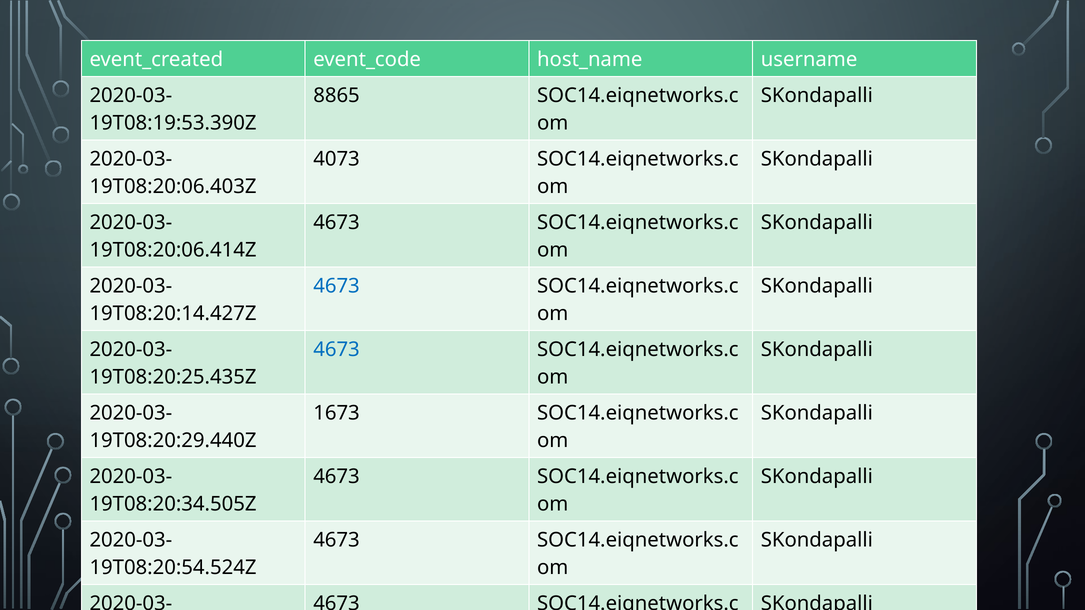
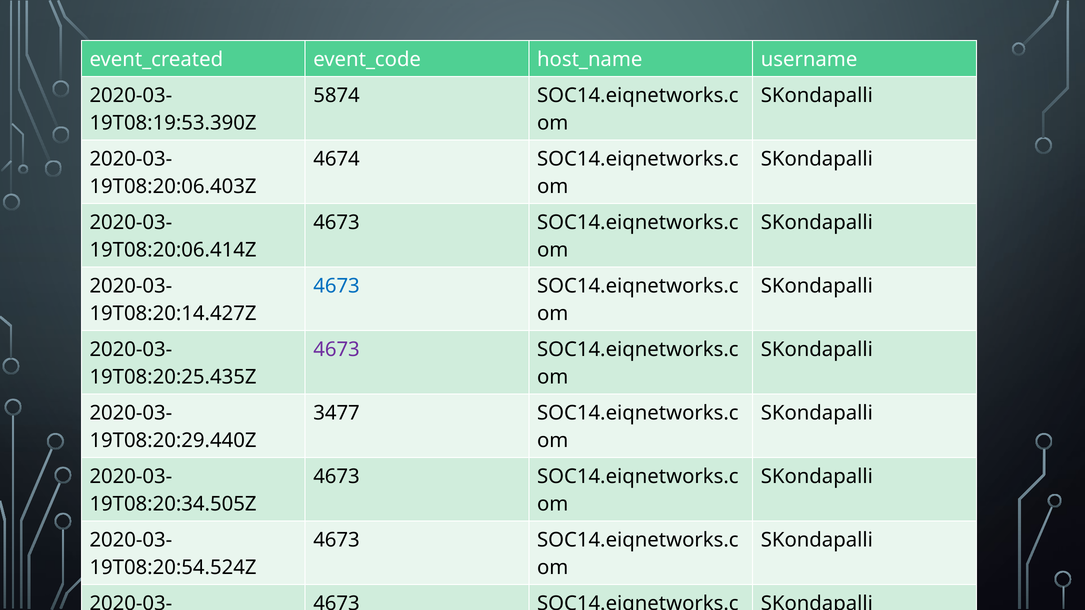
8865: 8865 -> 5874 (337, 96)
4073: 4073 -> 4674 (337, 159)
4673 colour: blue -> purple (337, 350)
1673: 1673 -> 3477 (337, 413)
